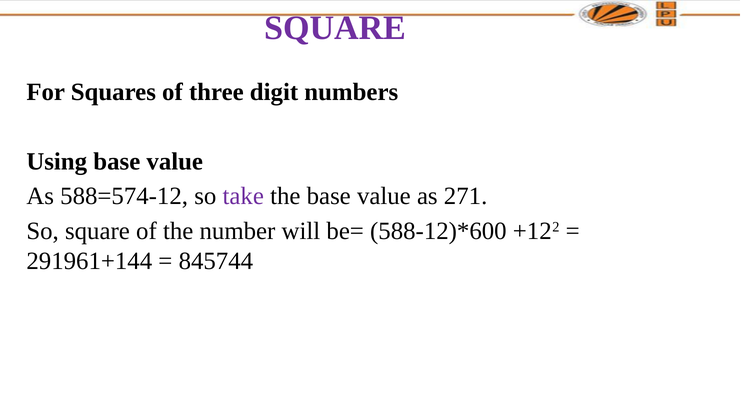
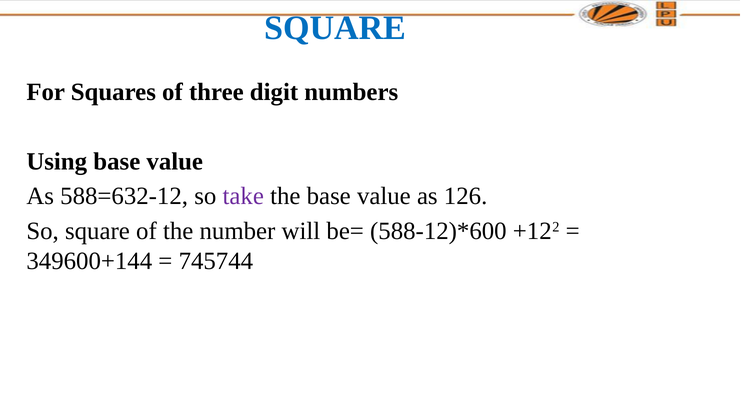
SQUARE colour: purple -> blue (335, 28)
588=574-12: 588=574-12 -> 588=632-12 (124, 196)
271: 271 -> 126 (466, 196)
291961+144: 291961+144 -> 349600+144 (89, 261)
845744: 845744 -> 745744 (216, 261)
